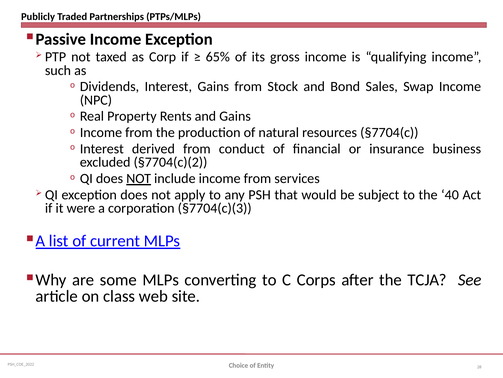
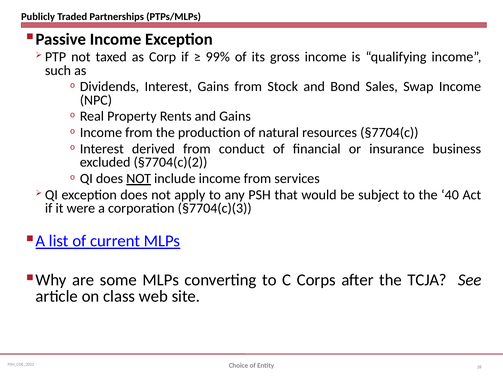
65%: 65% -> 99% (218, 57)
